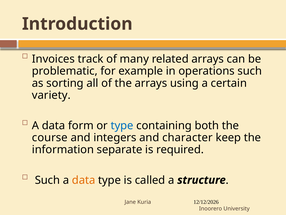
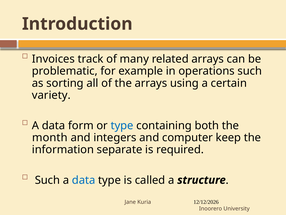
course: course -> month (50, 137)
character: character -> computer (188, 137)
data colour: orange -> blue (84, 180)
